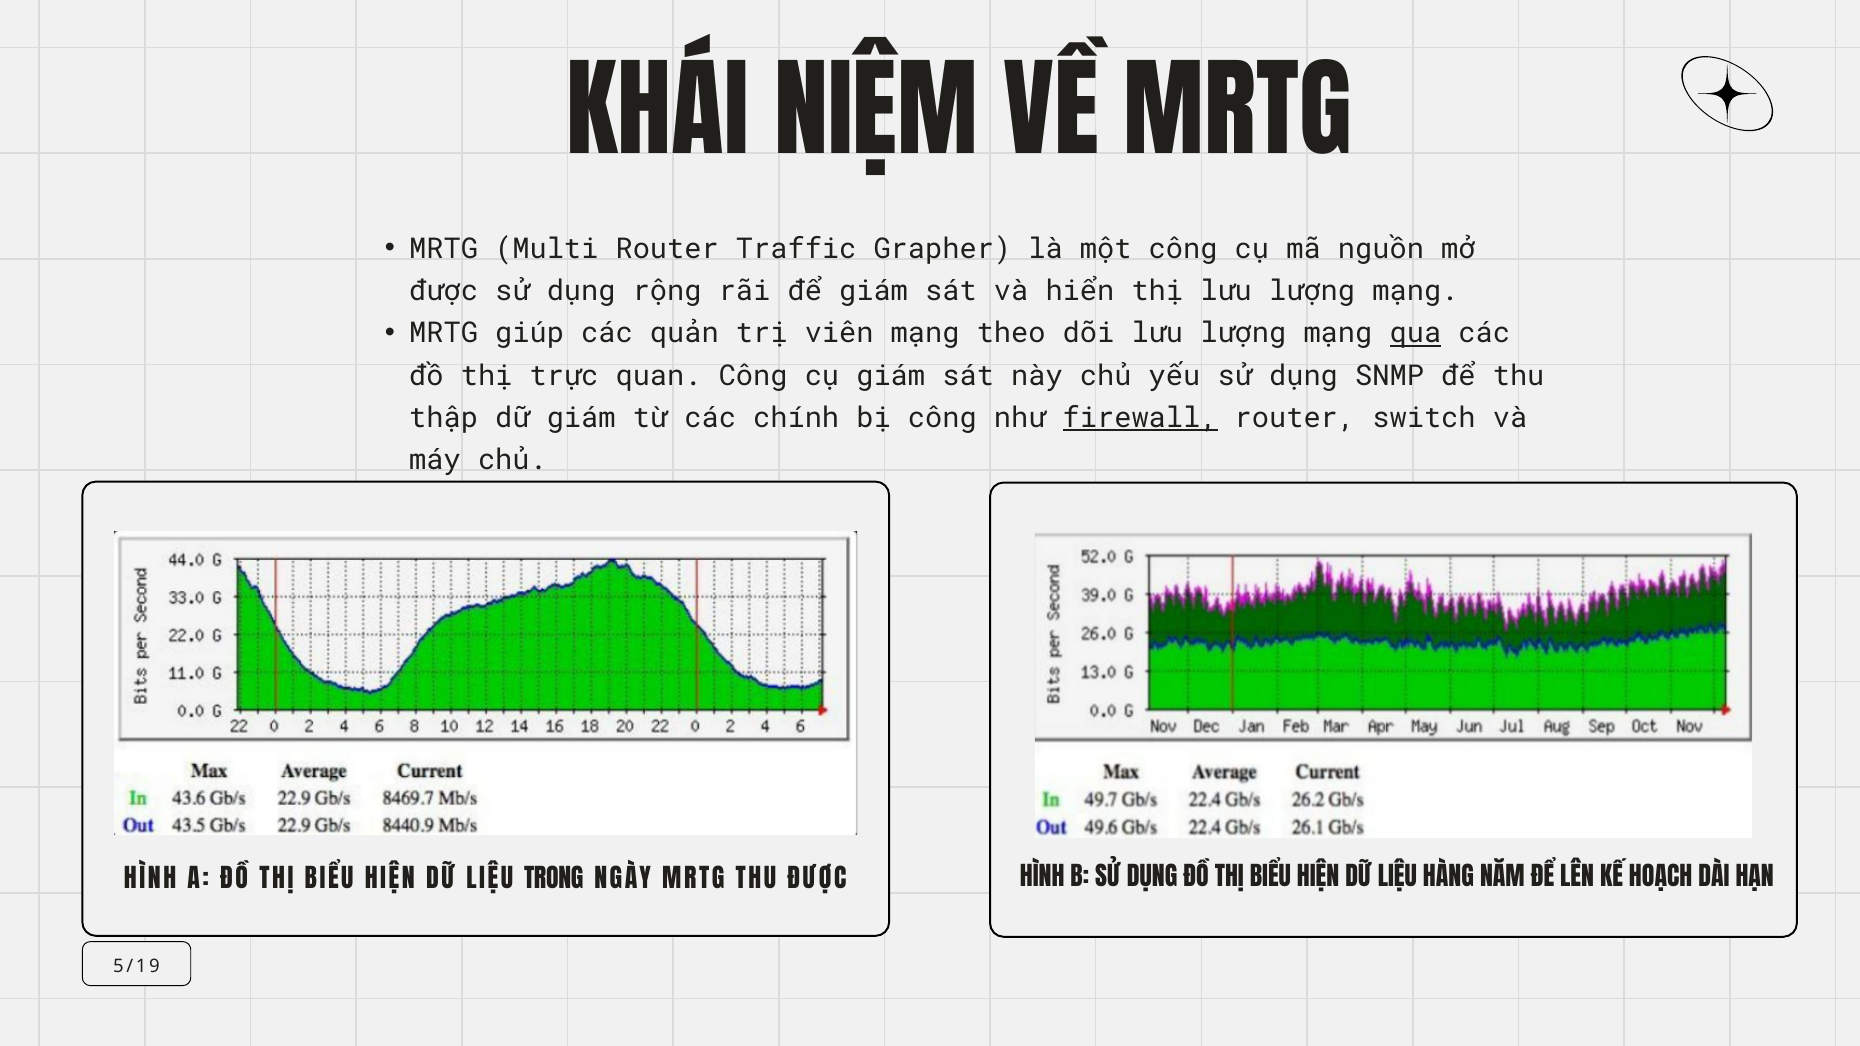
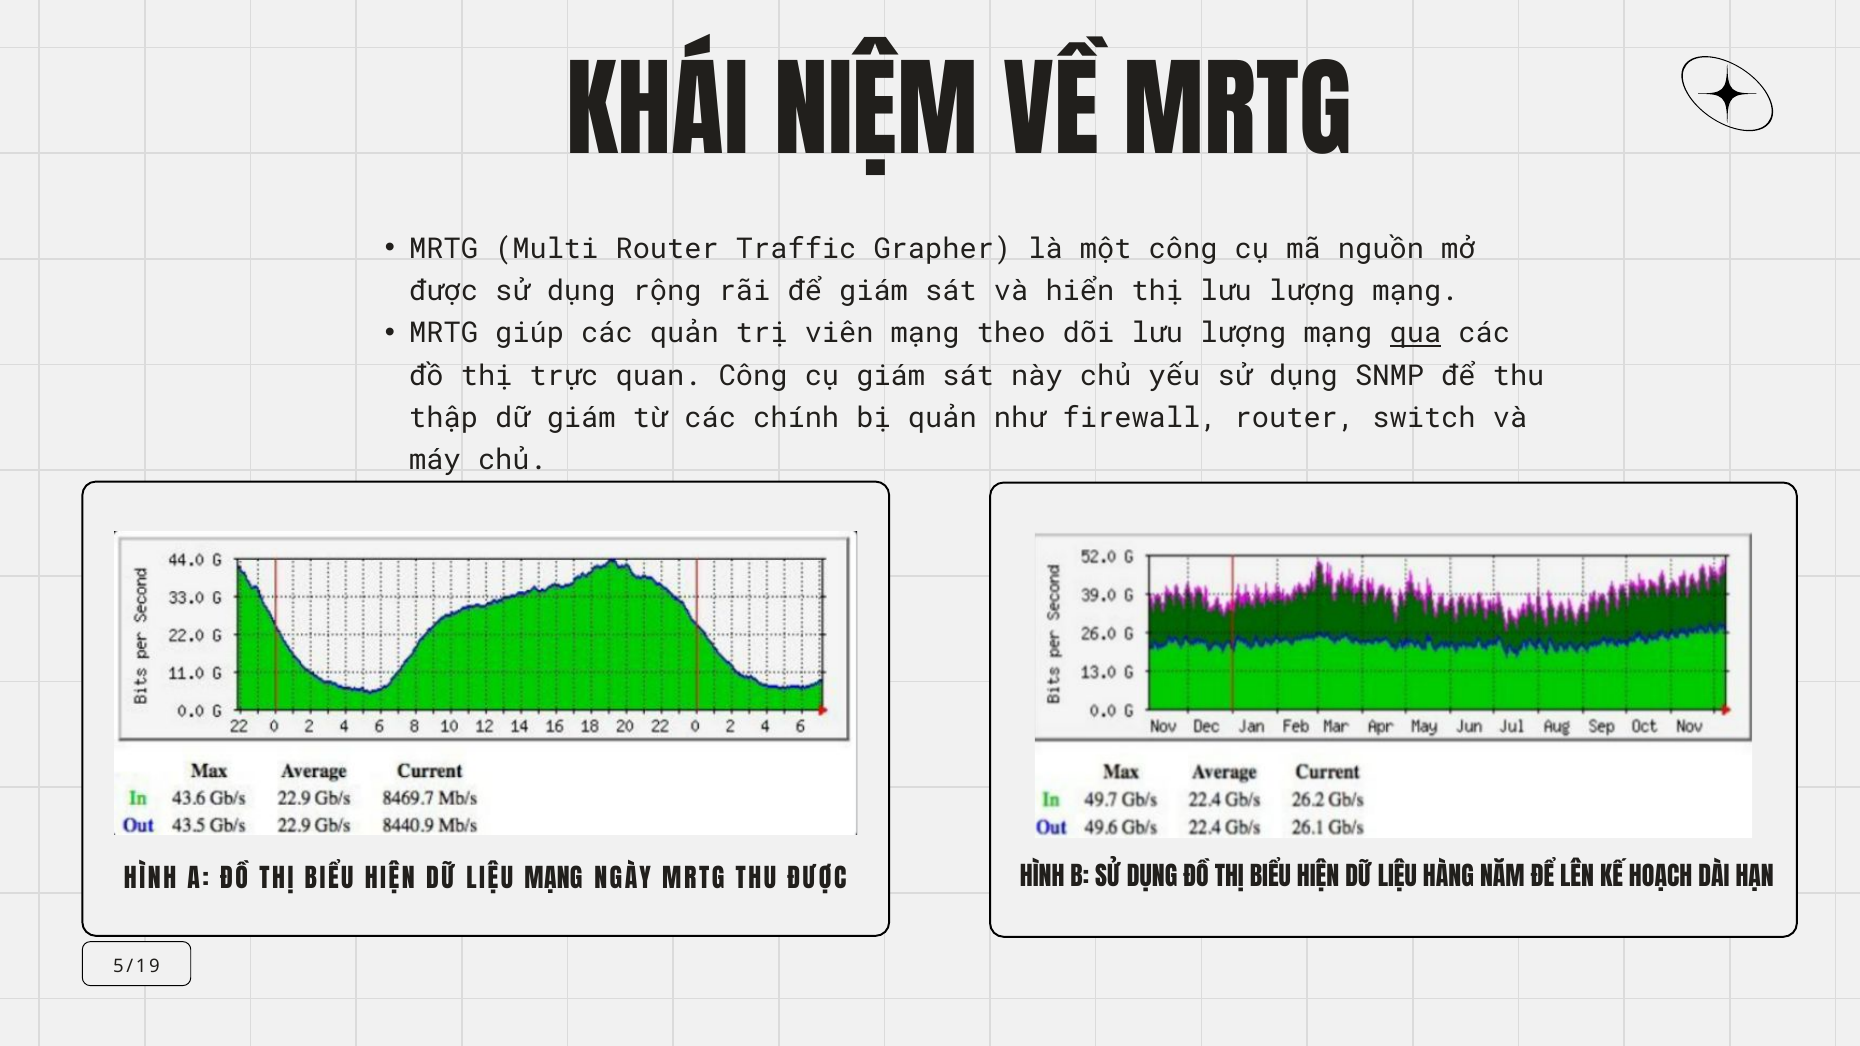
bị công: công -> quản (942, 418)
firewall underline: present -> none (1140, 418)
LIỆU TRONG: TRONG -> MẠNG (553, 880)
